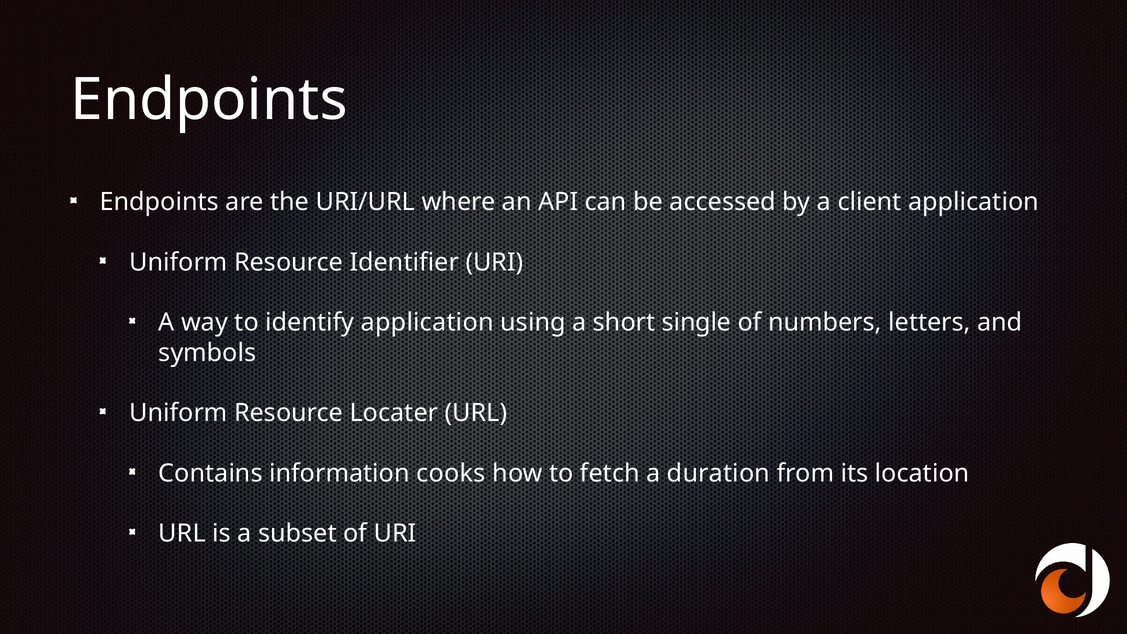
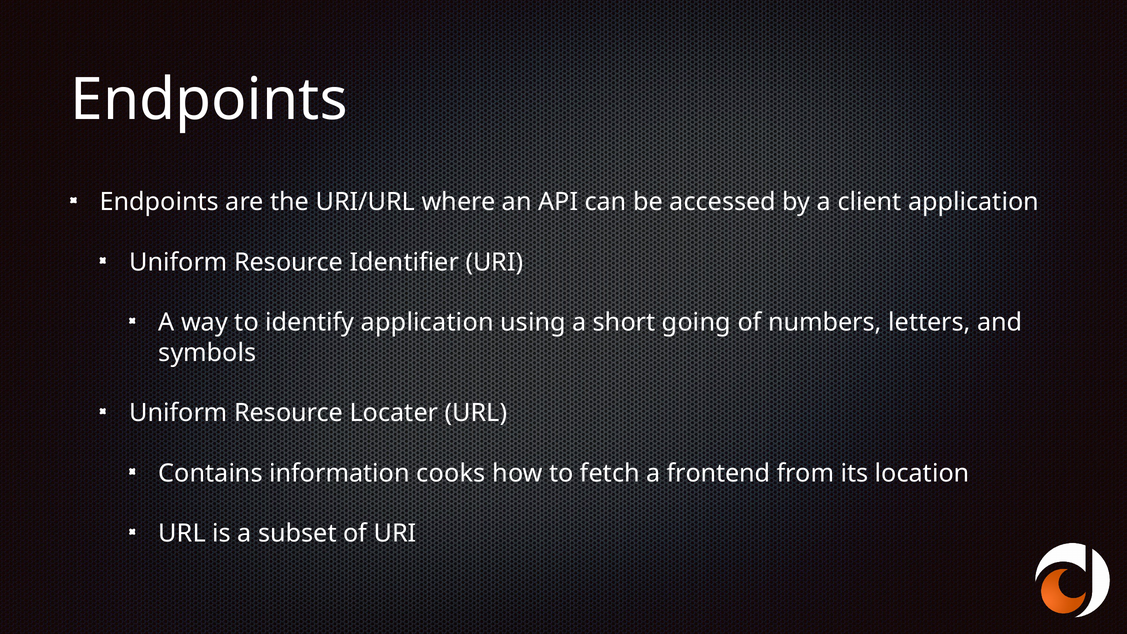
single: single -> going (696, 322)
duration: duration -> frontend (719, 473)
